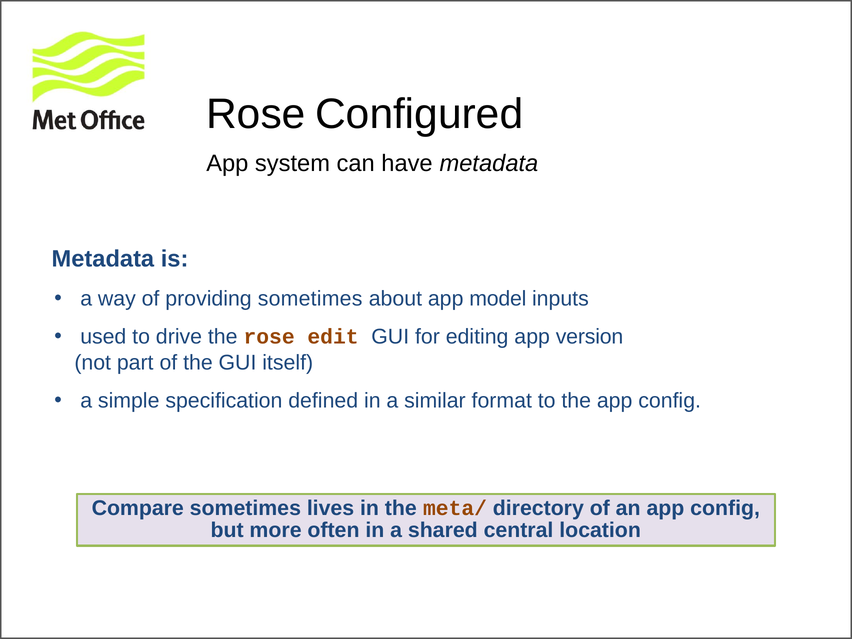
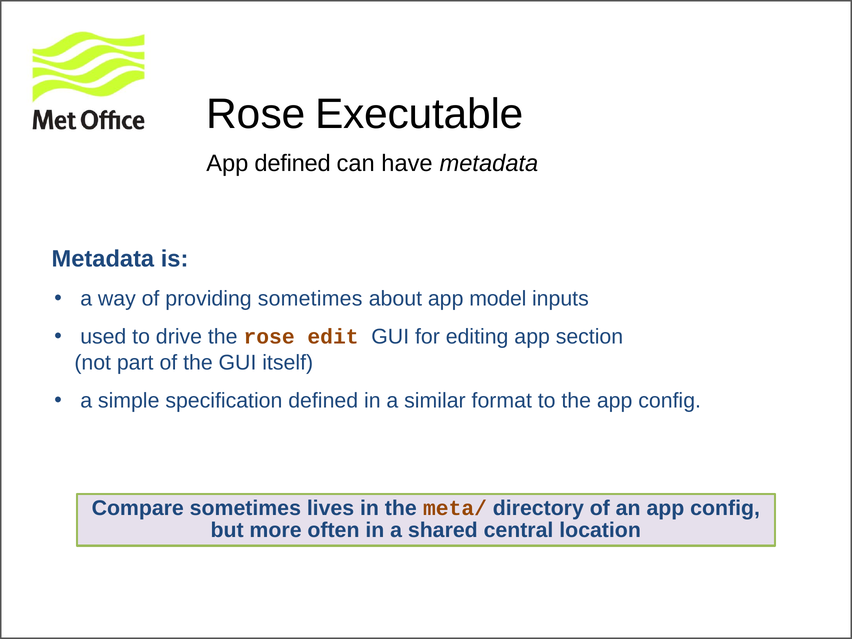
Configured: Configured -> Executable (419, 114)
App system: system -> defined (293, 164)
version: version -> section (589, 337)
